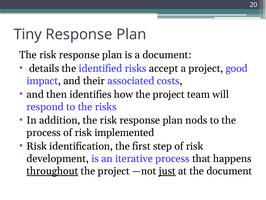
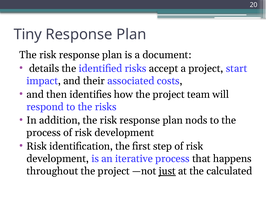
good: good -> start (237, 68)
process of risk implemented: implemented -> development (124, 132)
throughout underline: present -> none (52, 171)
the document: document -> calculated (229, 171)
